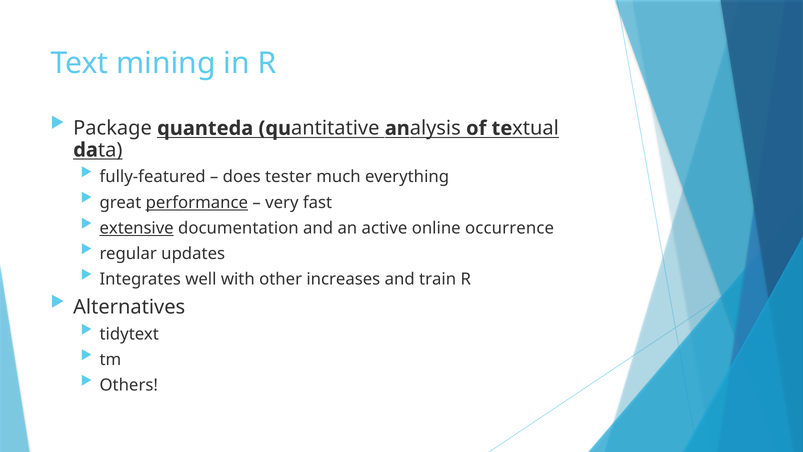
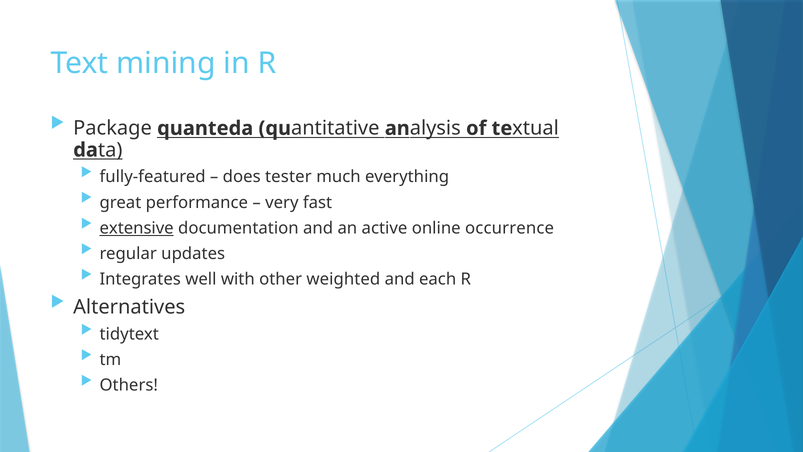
performance underline: present -> none (197, 202)
increases: increases -> weighted (343, 279)
train: train -> each (438, 279)
